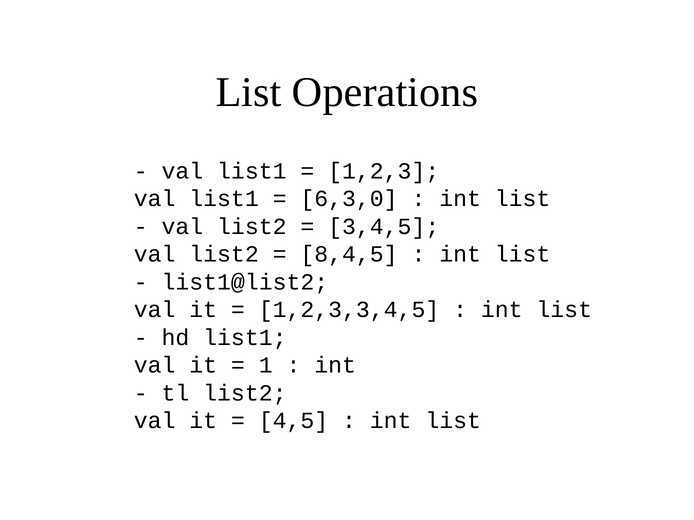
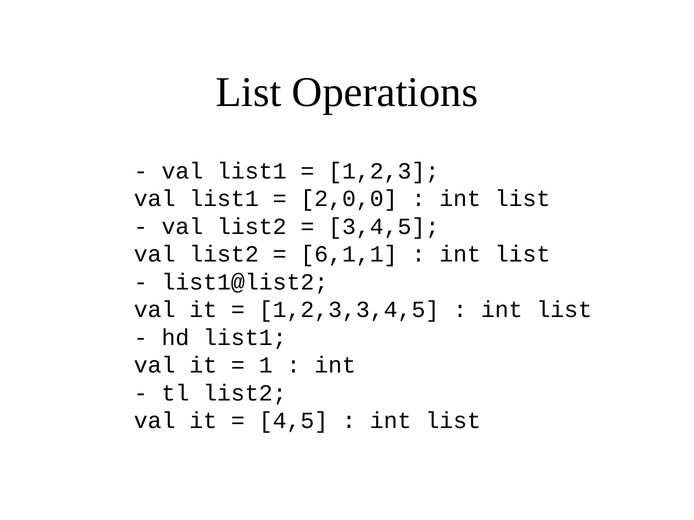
6,3,0: 6,3,0 -> 2,0,0 (349, 199)
8,4,5: 8,4,5 -> 6,1,1 (349, 254)
